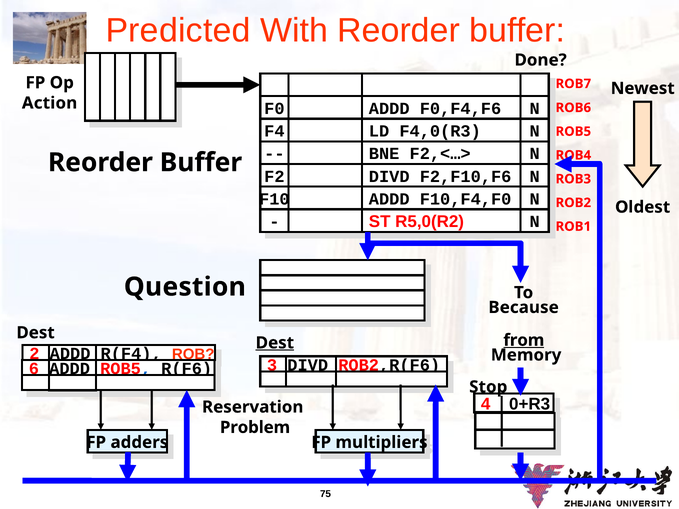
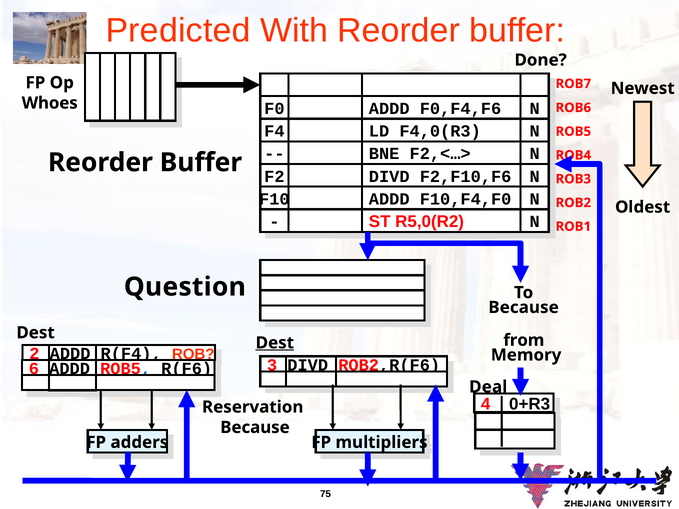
Action: Action -> Whoes (50, 103)
from underline: present -> none (524, 340)
Stop: Stop -> Deal (488, 387)
Problem: Problem -> Because (255, 428)
